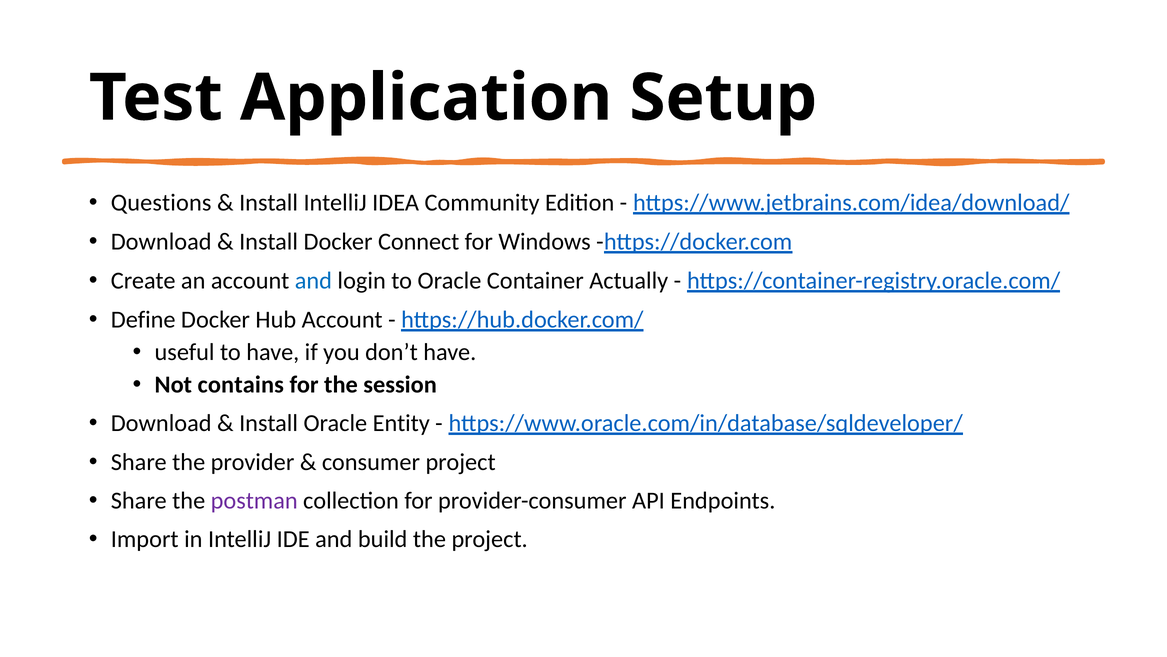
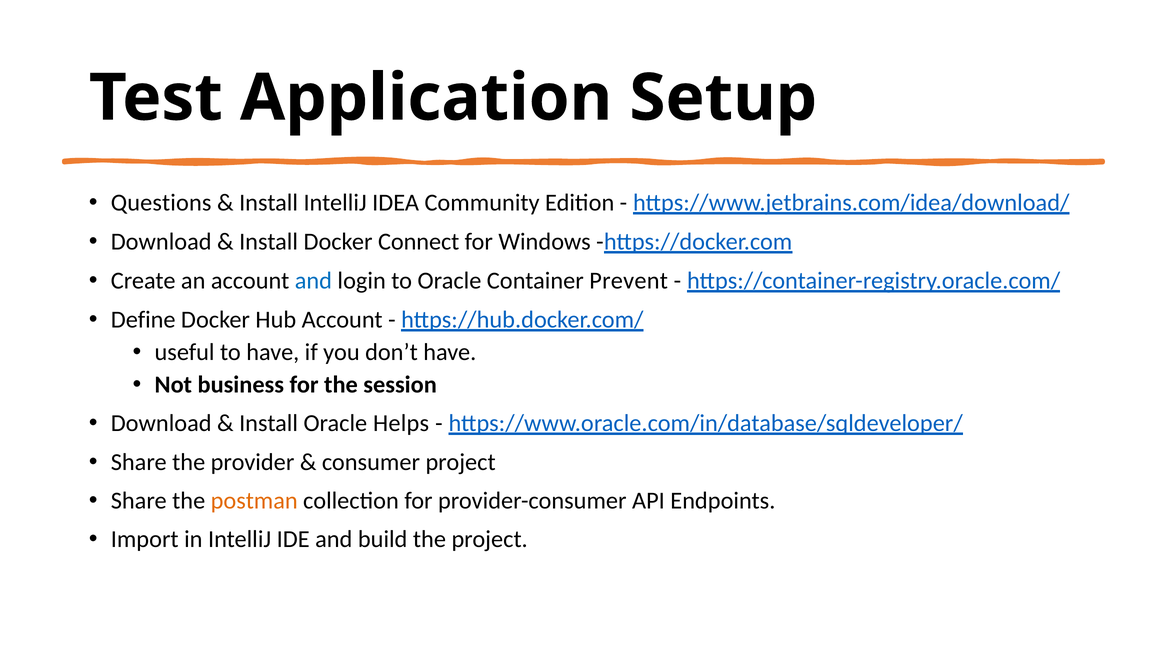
Actually: Actually -> Prevent (629, 280)
contains: contains -> business (241, 384)
Entity: Entity -> Helps (401, 423)
postman colour: purple -> orange (254, 500)
